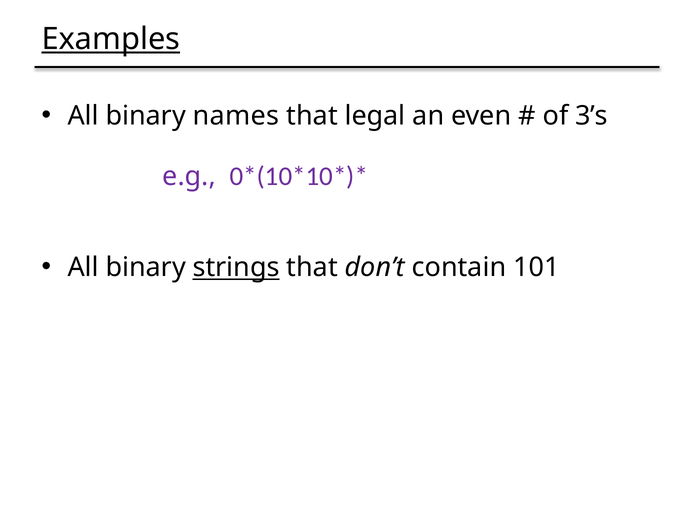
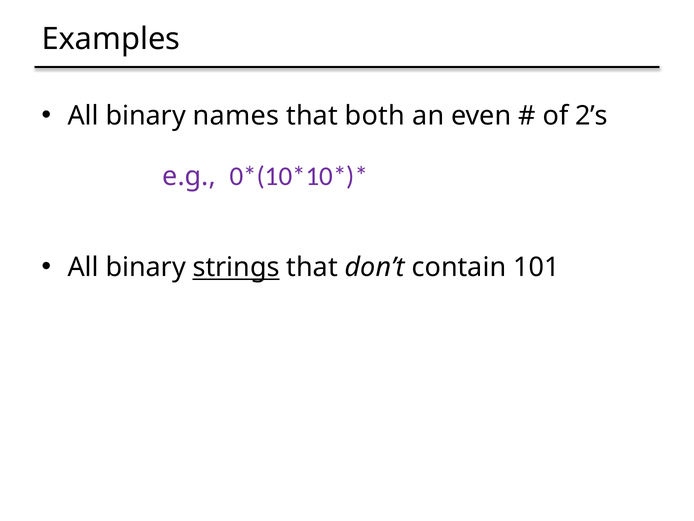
Examples underline: present -> none (111, 39)
legal: legal -> both (375, 116)
3’s: 3’s -> 2’s (592, 116)
